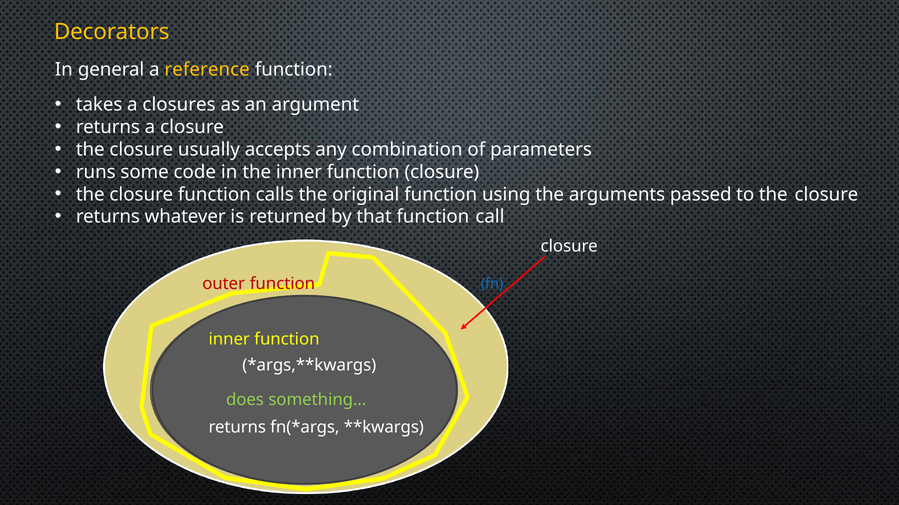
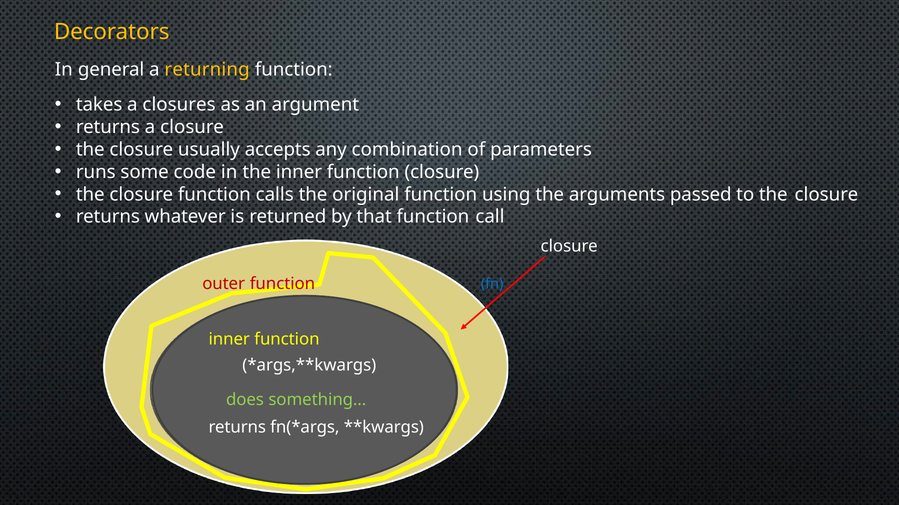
reference: reference -> returning (207, 70)
